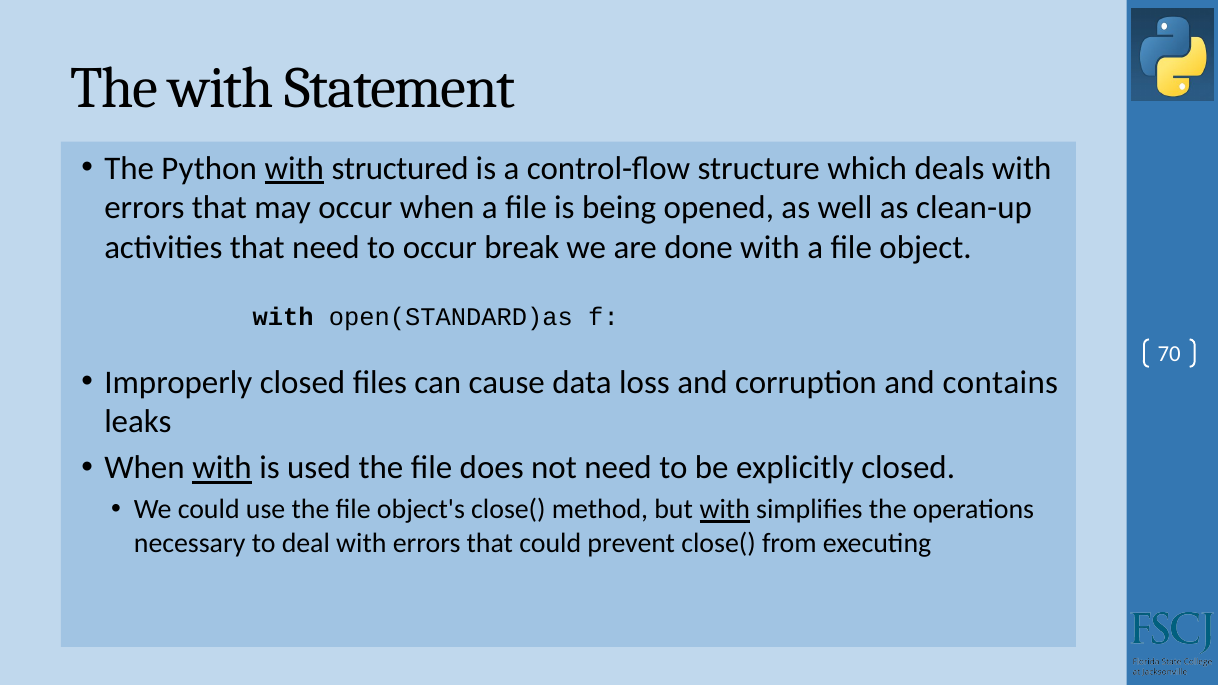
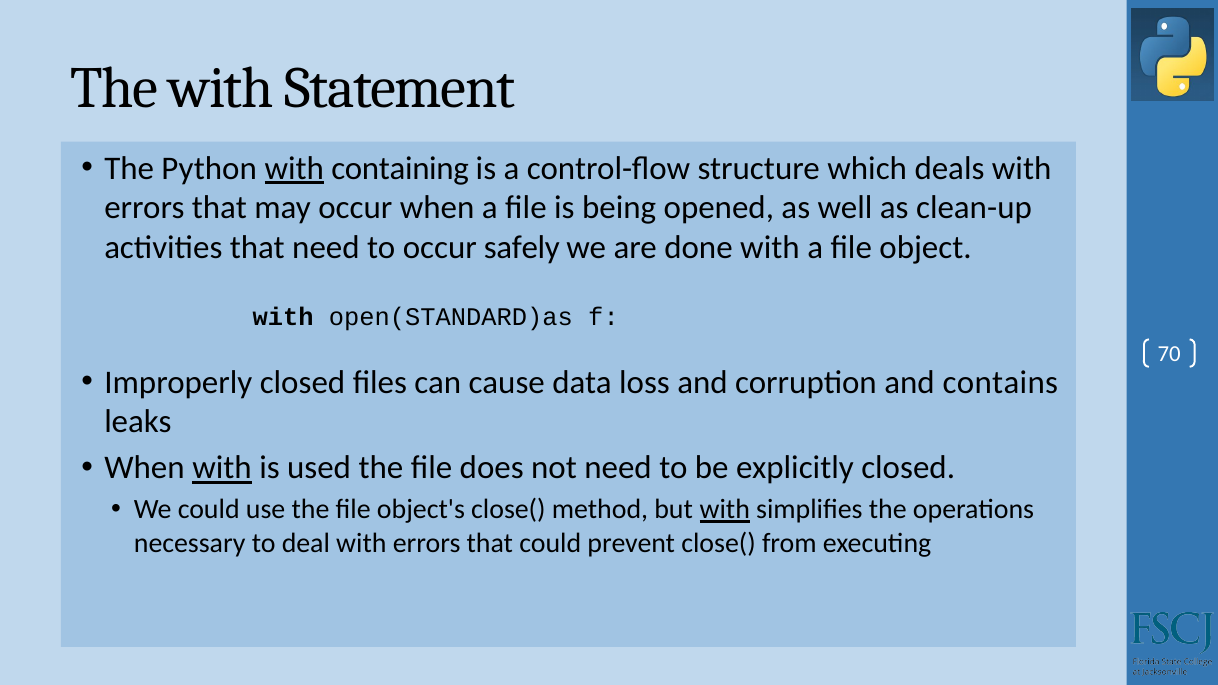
structured: structured -> containing (400, 168)
break: break -> safely (522, 247)
